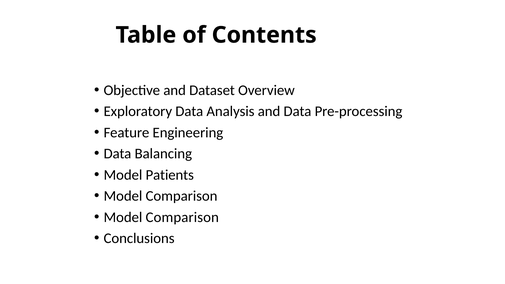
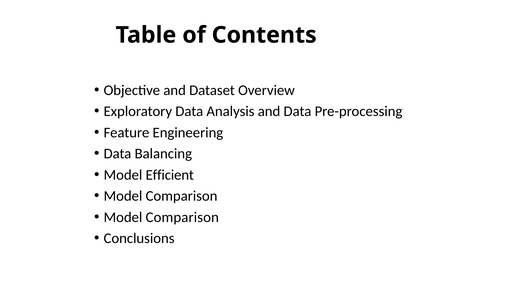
Patients: Patients -> Efficient (170, 175)
